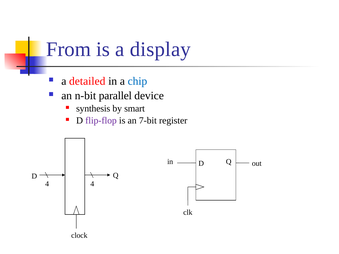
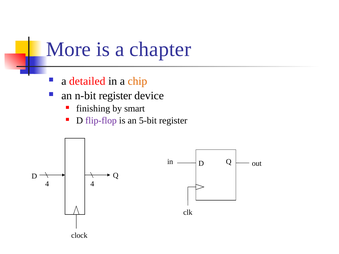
From: From -> More (68, 49)
display: display -> chapter (160, 49)
chip colour: blue -> orange (137, 81)
n-bit parallel: parallel -> register (115, 96)
synthesis: synthesis -> finishing (93, 109)
7-bit: 7-bit -> 5-bit (148, 121)
